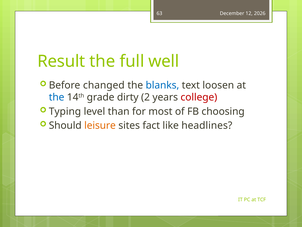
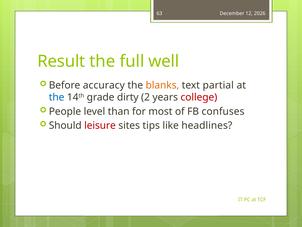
changed: changed -> accuracy (104, 85)
blanks colour: blue -> orange (162, 85)
loosen: loosen -> partial (218, 85)
Typing: Typing -> People (65, 111)
choosing: choosing -> confuses (223, 111)
leisure colour: orange -> red (100, 125)
fact: fact -> tips (151, 125)
